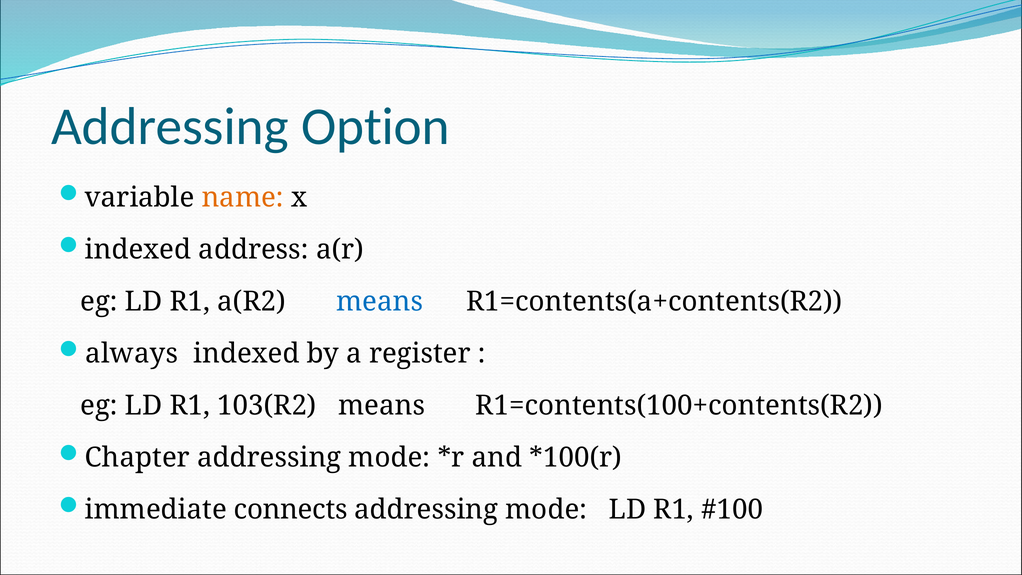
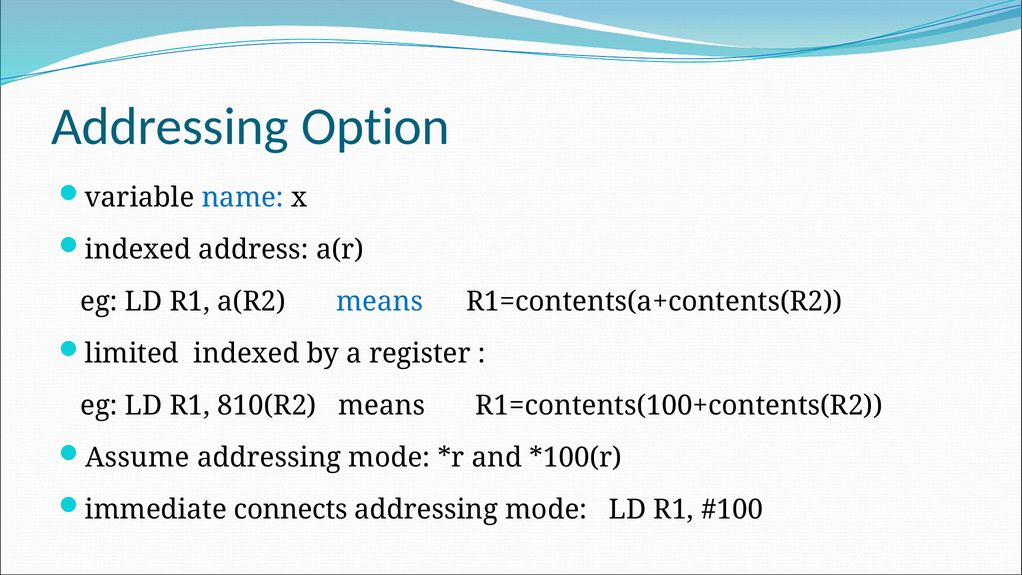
name colour: orange -> blue (243, 198)
always: always -> limited (132, 354)
103(R2: 103(R2 -> 810(R2 (267, 406)
Chapter: Chapter -> Assume (137, 458)
